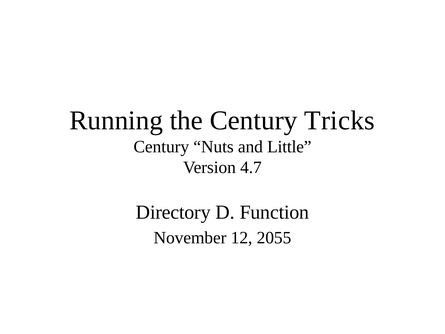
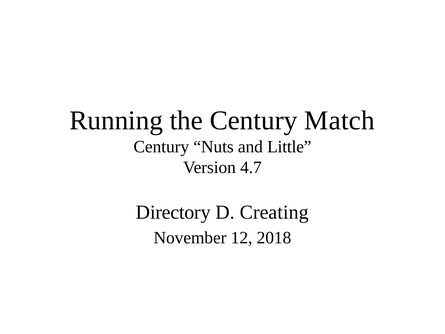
Tricks: Tricks -> Match (339, 121)
Function: Function -> Creating (274, 212)
2055: 2055 -> 2018 (274, 238)
